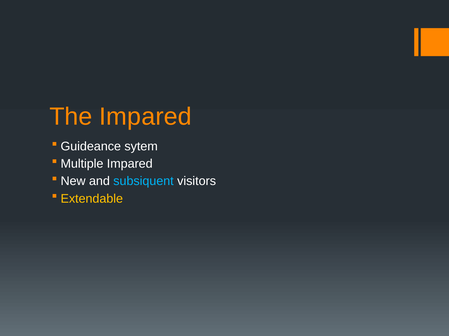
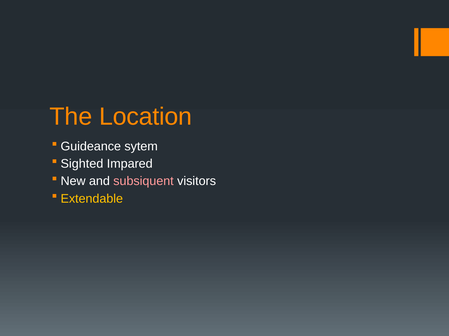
The Impared: Impared -> Location (146, 117)
Multiple: Multiple -> Sighted (82, 164)
subsiquent colour: light blue -> pink (144, 182)
